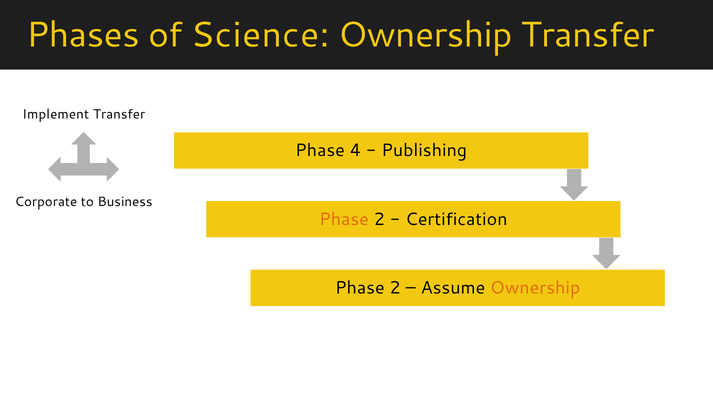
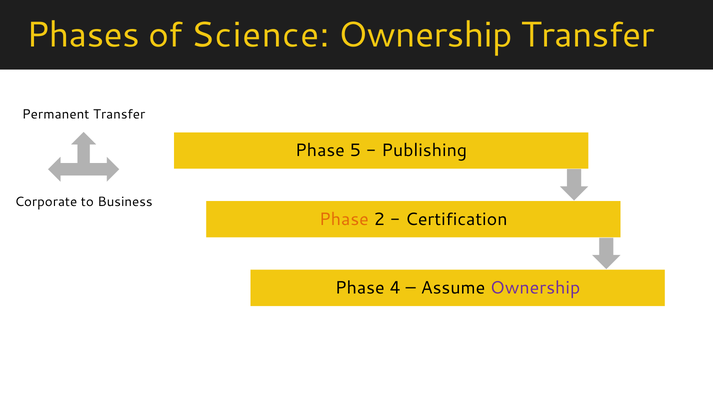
Implement: Implement -> Permanent (56, 115)
4: 4 -> 5 (355, 150)
2: 2 -> 4 (395, 288)
Ownership colour: orange -> purple (535, 288)
